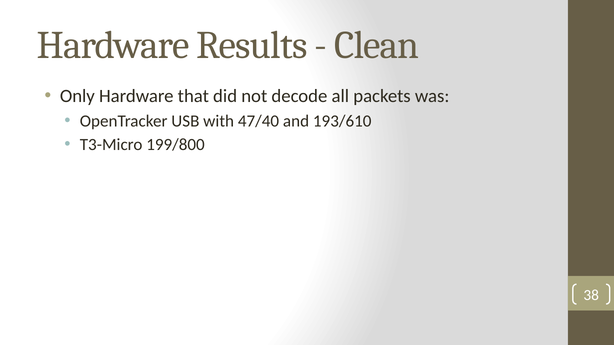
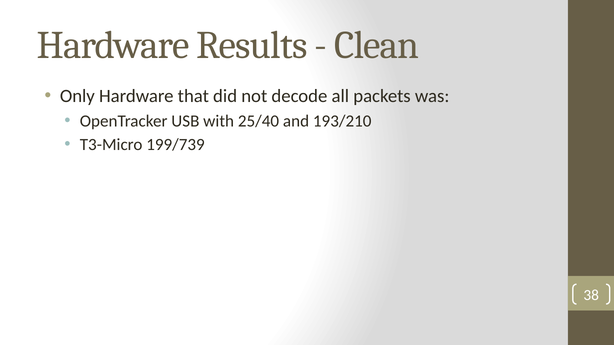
47/40: 47/40 -> 25/40 (258, 121)
193/610: 193/610 -> 193/210 (342, 121)
199/800: 199/800 -> 199/739 (176, 145)
